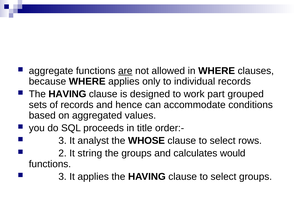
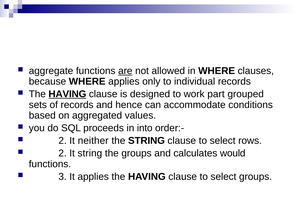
HAVING underline: none -> present (67, 94)
title: title -> into (145, 128)
3: 3 -> 2 (63, 141)
analyst: analyst -> neither (93, 141)
the WHOSE: WHOSE -> STRING (146, 141)
